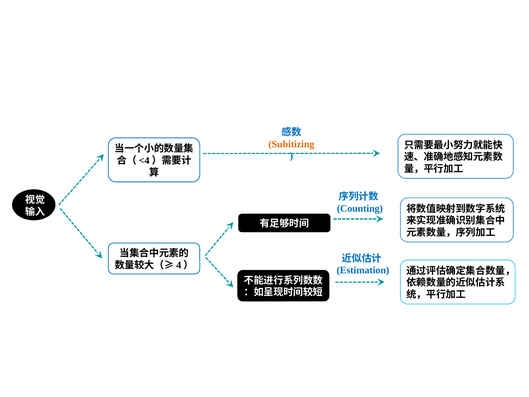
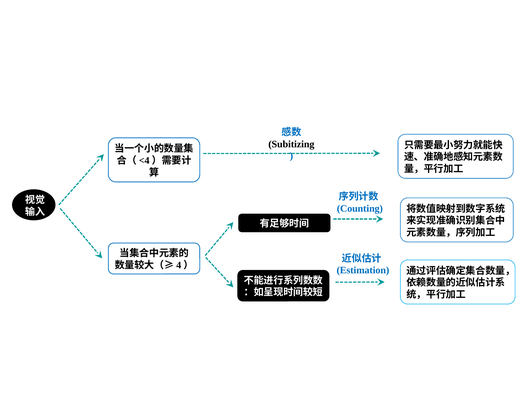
Subitizing colour: orange -> black (291, 144)
